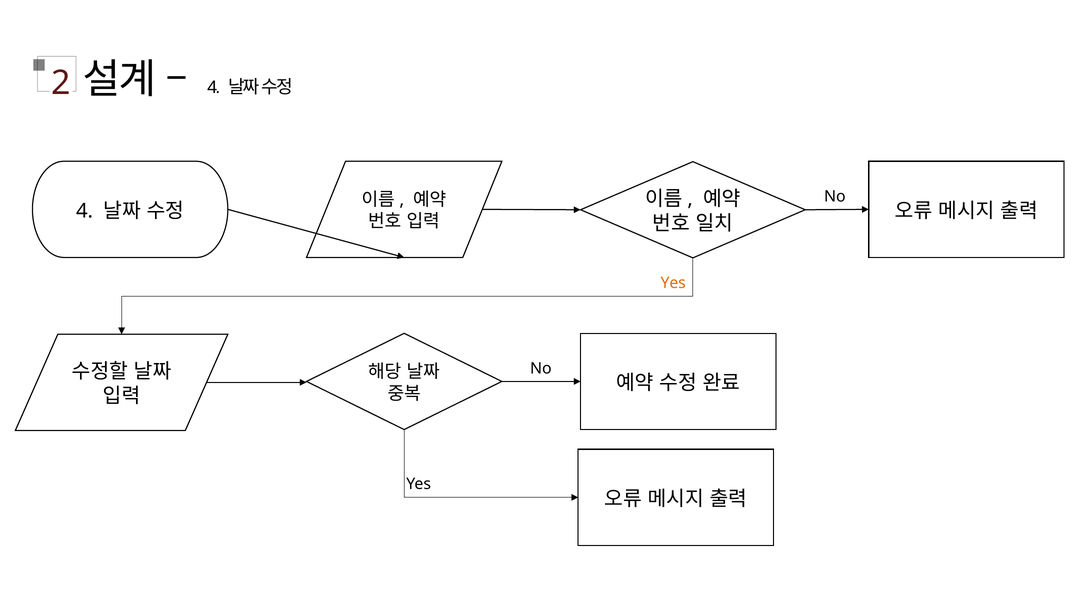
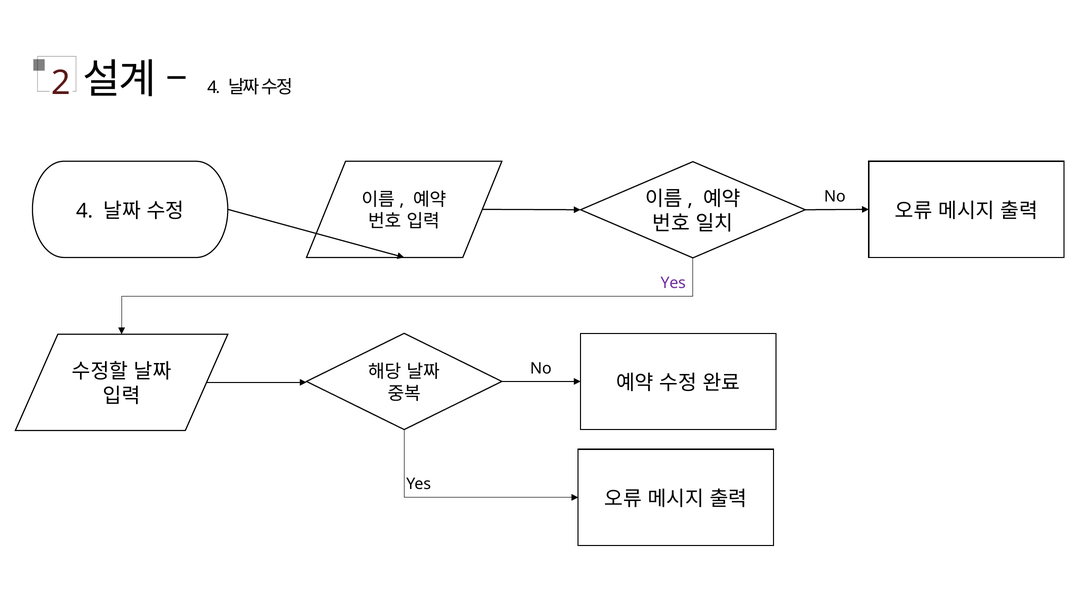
Yes colour: orange -> purple (673, 283)
